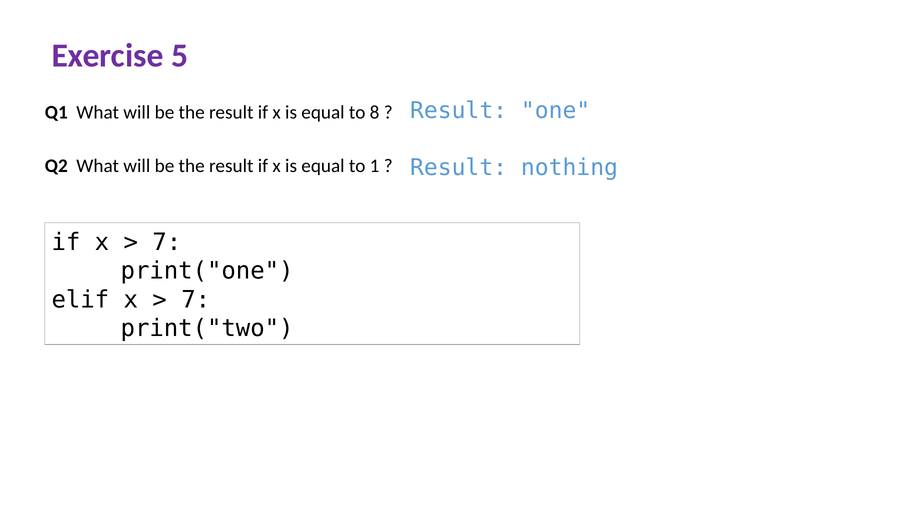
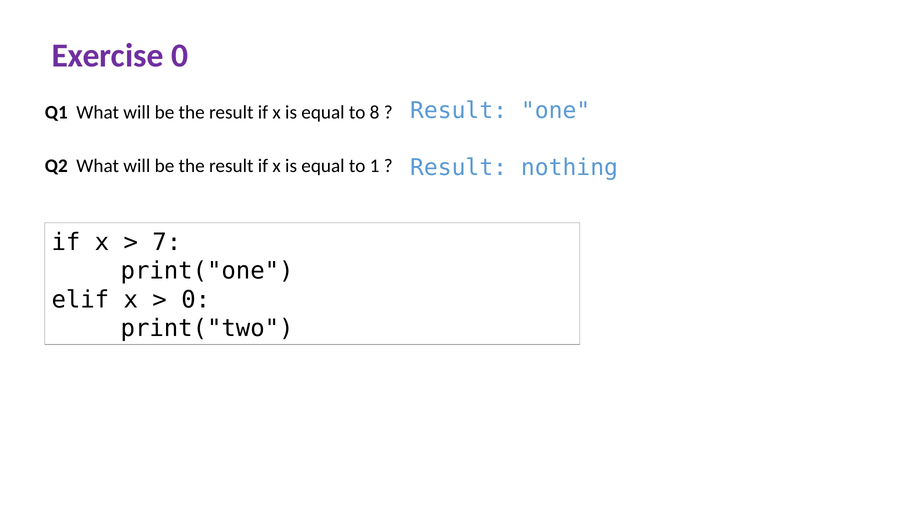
Exercise 5: 5 -> 0 (180, 56)
7: 7 -> 0 (196, 300)
